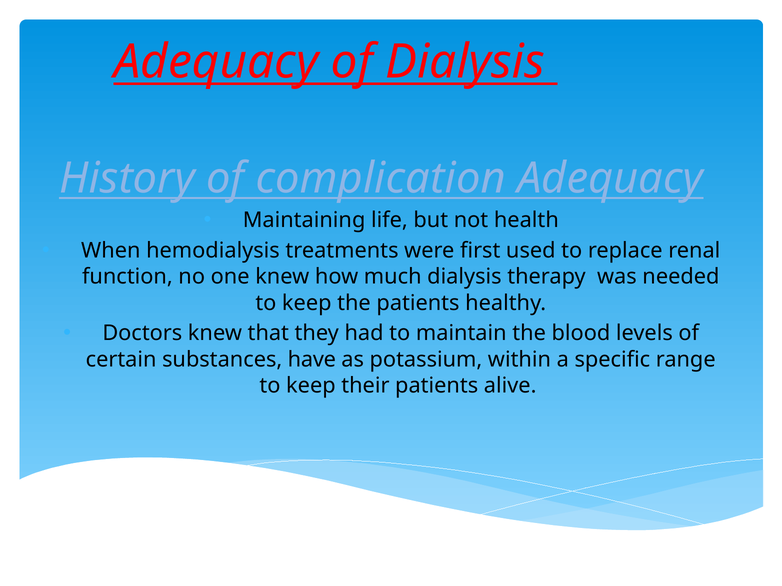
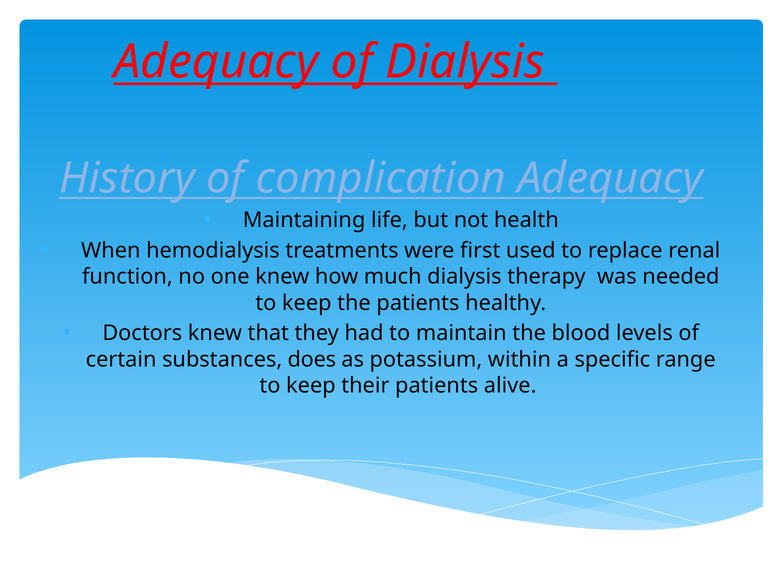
have: have -> does (312, 360)
